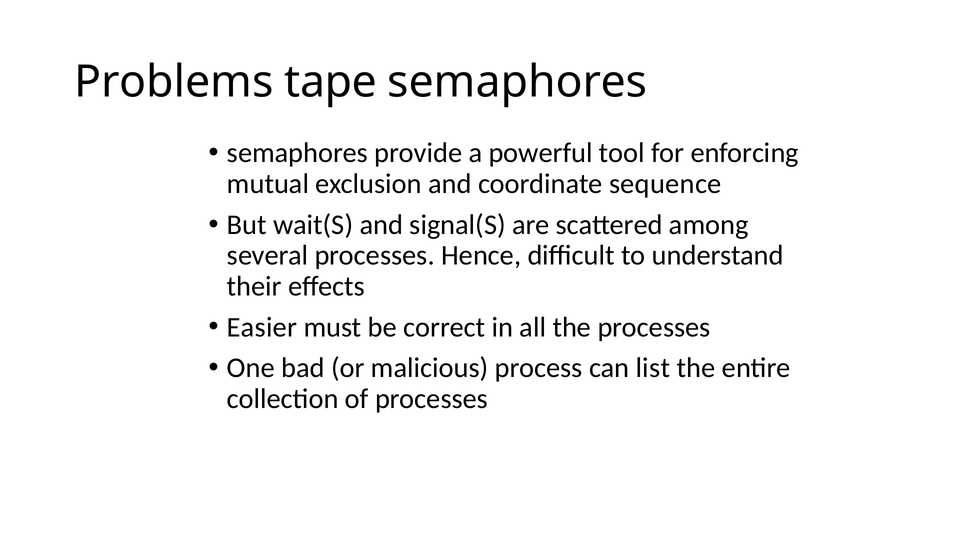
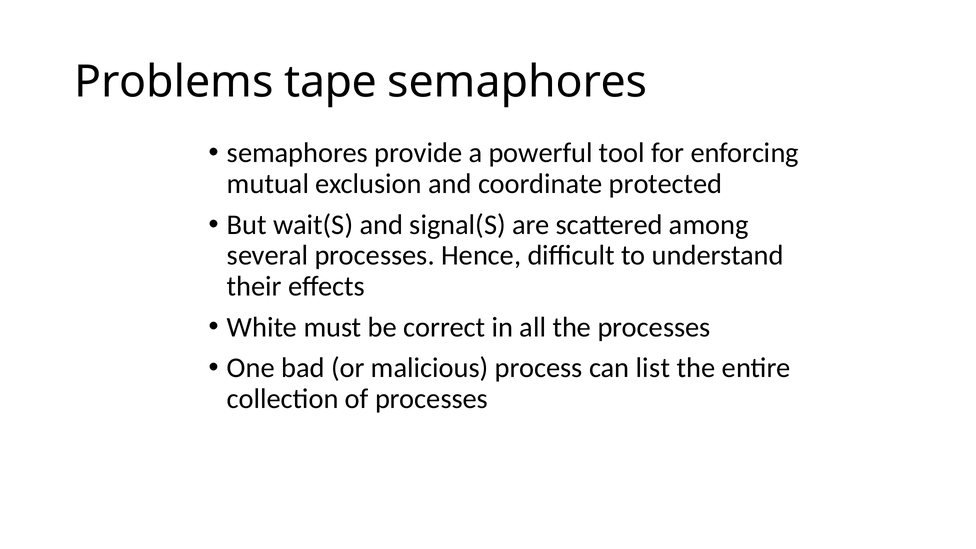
sequence: sequence -> protected (665, 184)
Easier: Easier -> White (262, 327)
